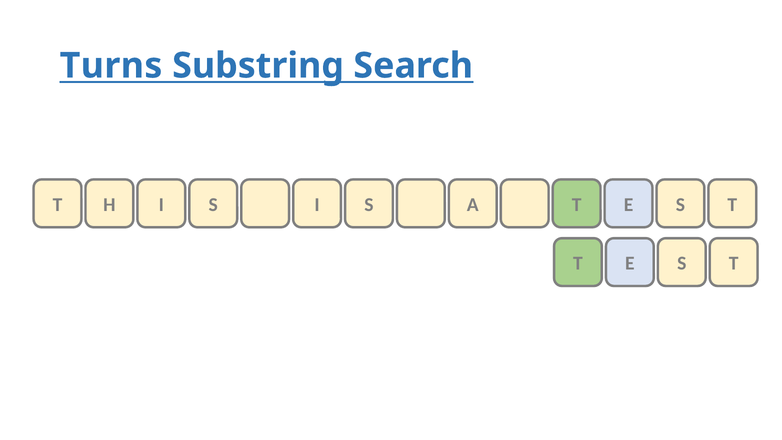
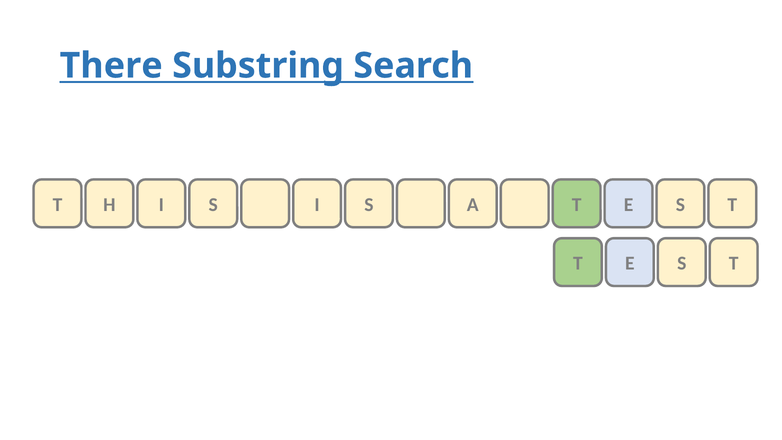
Turns: Turns -> There (111, 66)
